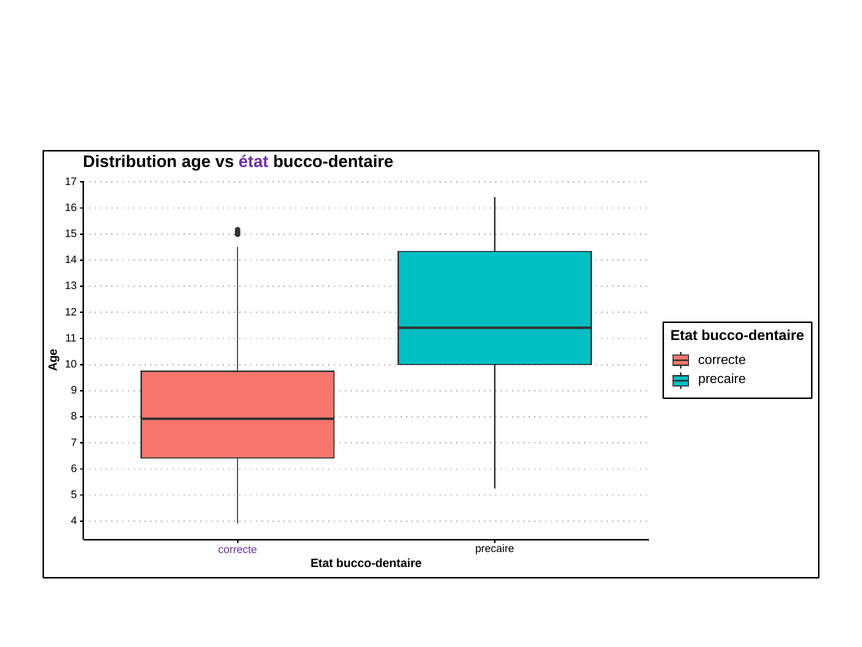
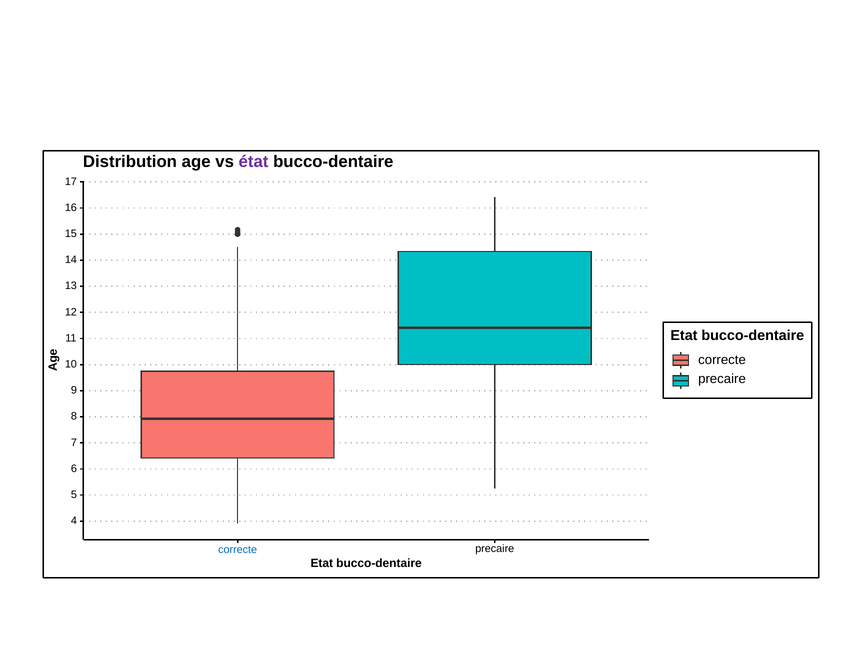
correcte colour: purple -> blue (238, 549)
